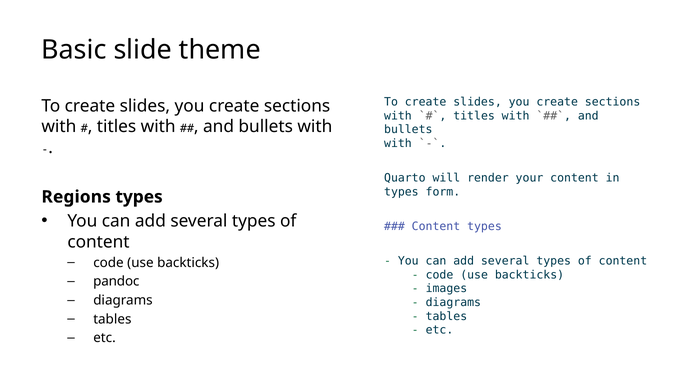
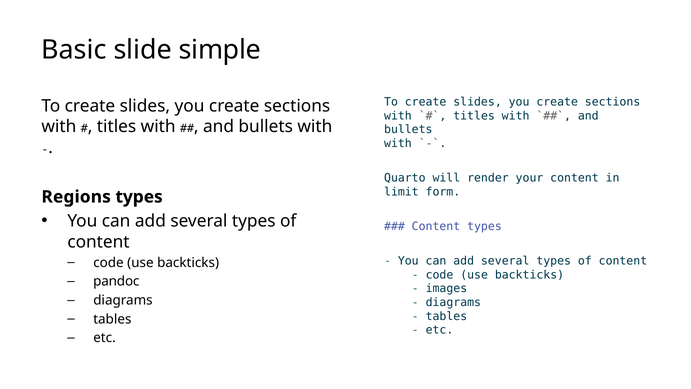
theme: theme -> simple (220, 50)
types: types -> limit (401, 192)
